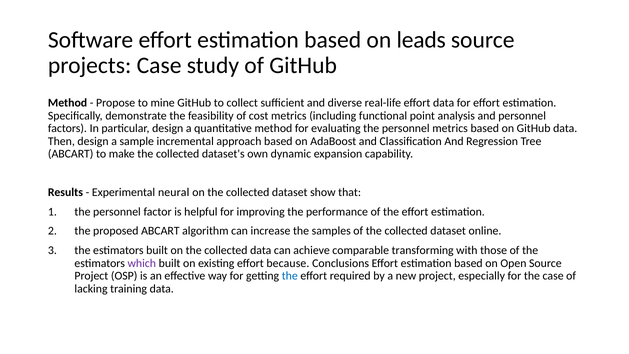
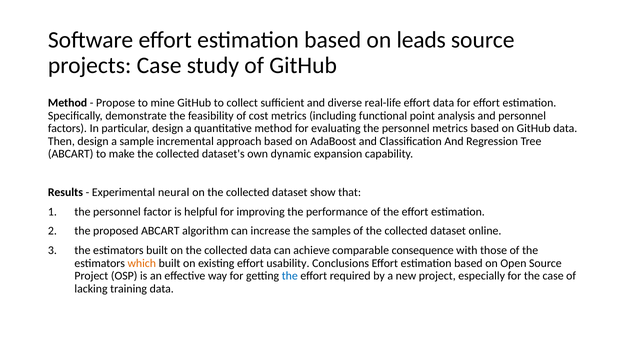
transforming: transforming -> consequence (423, 250)
which colour: purple -> orange (142, 263)
because: because -> usability (288, 263)
